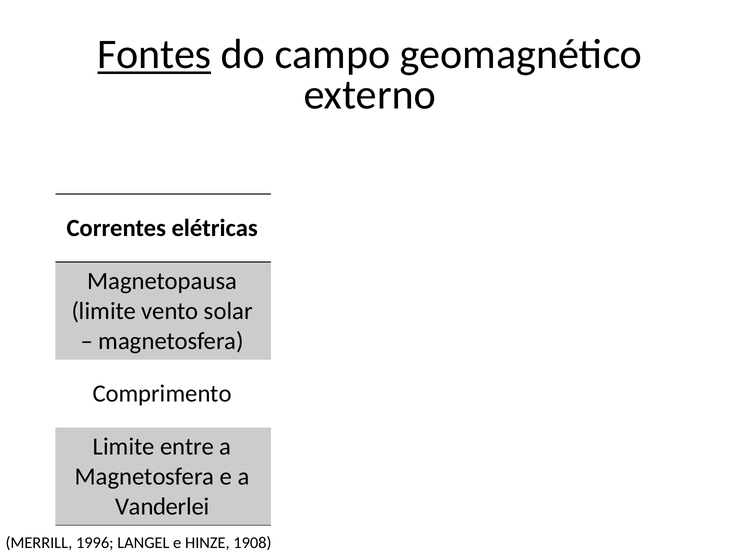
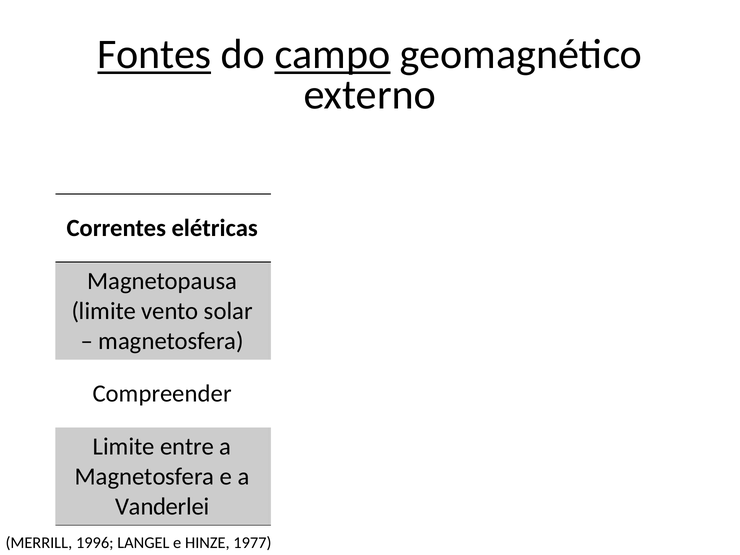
campo underline: none -> present (332, 55)
Comprimento: Comprimento -> Compreender (162, 394)
1908: 1908 -> 1977 (252, 543)
